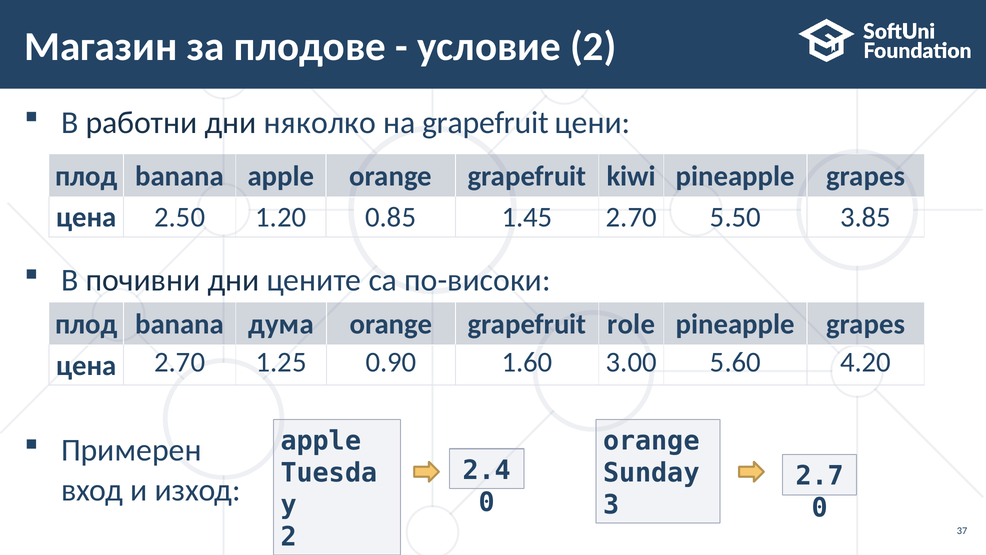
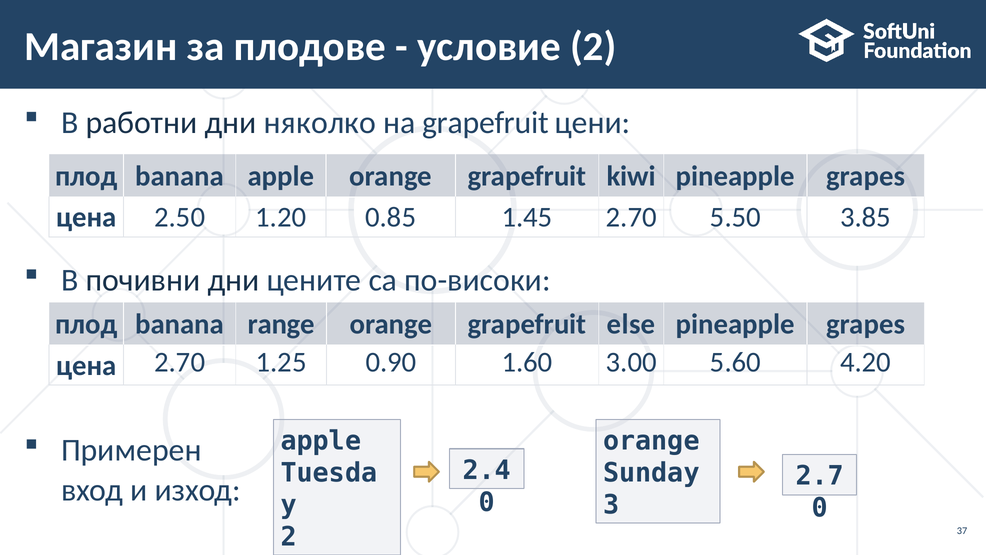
дума: дума -> range (281, 324)
role: role -> else (631, 324)
